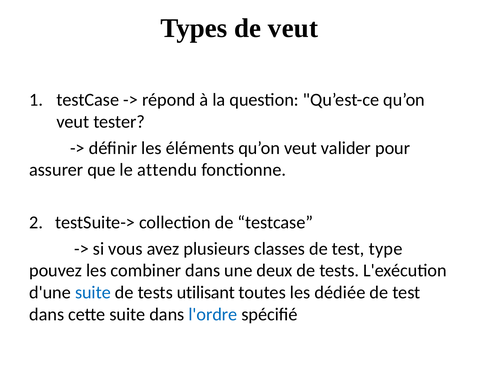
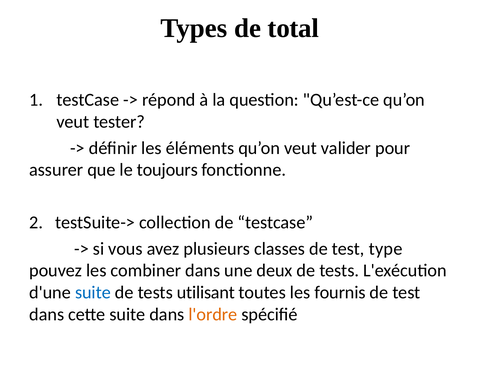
de veut: veut -> total (293, 28)
attendu: attendu -> toujours (167, 170)
dédiée: dédiée -> fournis (340, 292)
l'ordre colour: blue -> orange (213, 314)
